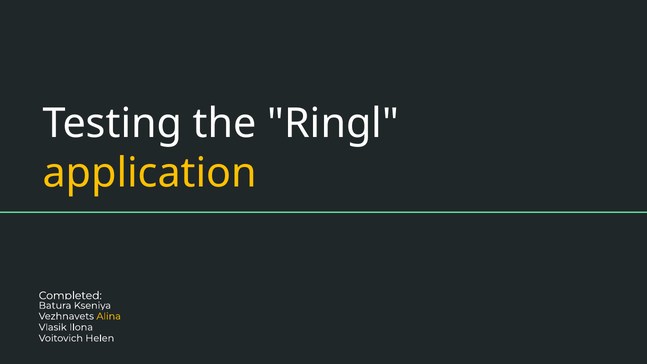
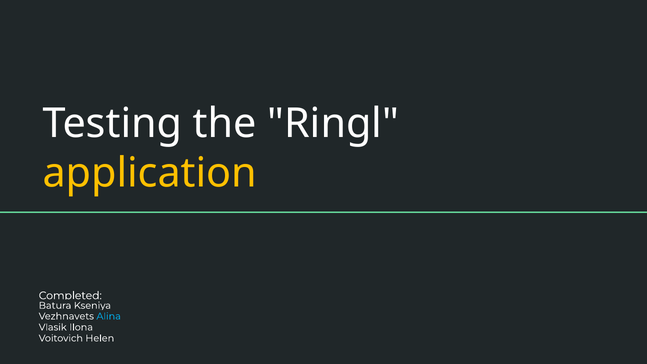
Alina colour: yellow -> light blue (109, 316)
